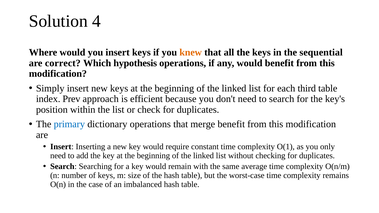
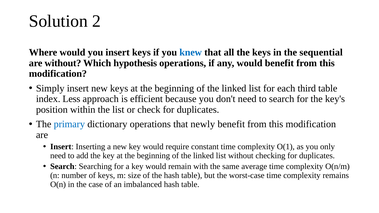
4: 4 -> 2 (96, 21)
knew colour: orange -> blue (191, 52)
are correct: correct -> without (63, 63)
Prev: Prev -> Less (71, 99)
merge: merge -> newly (203, 124)
